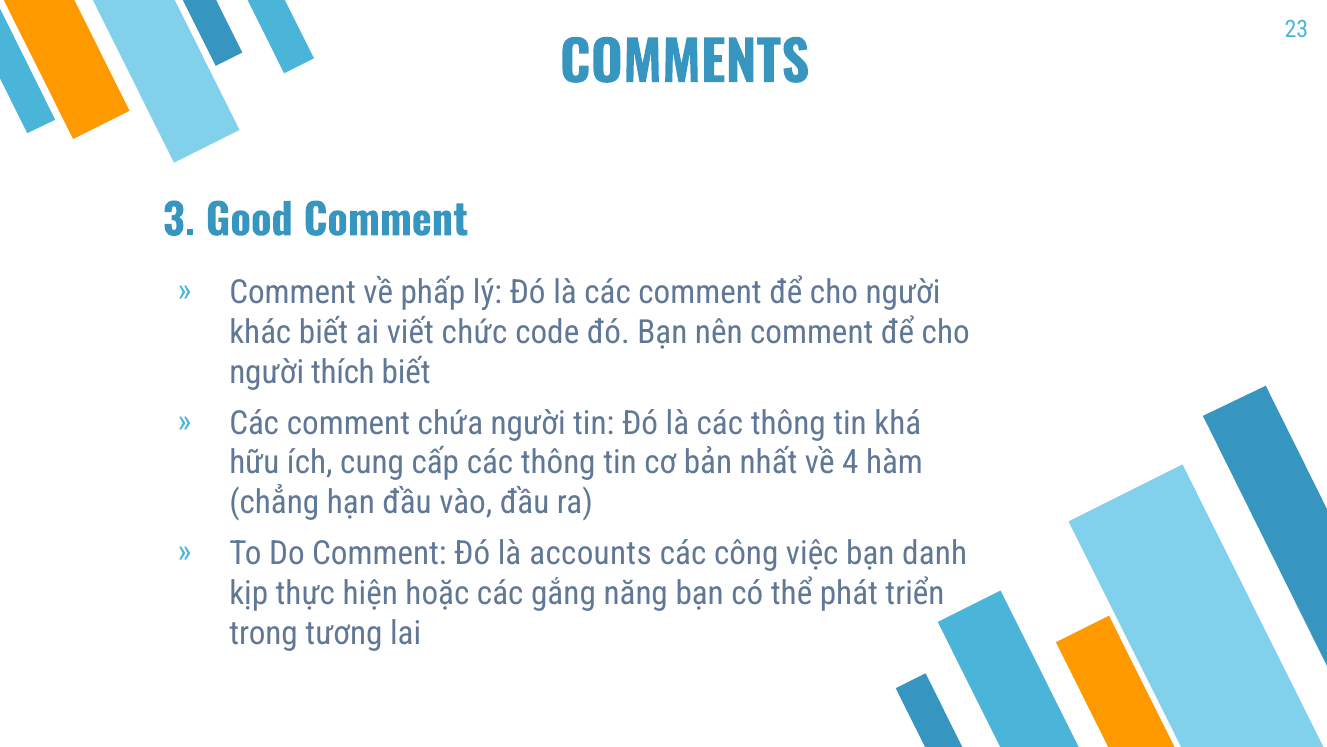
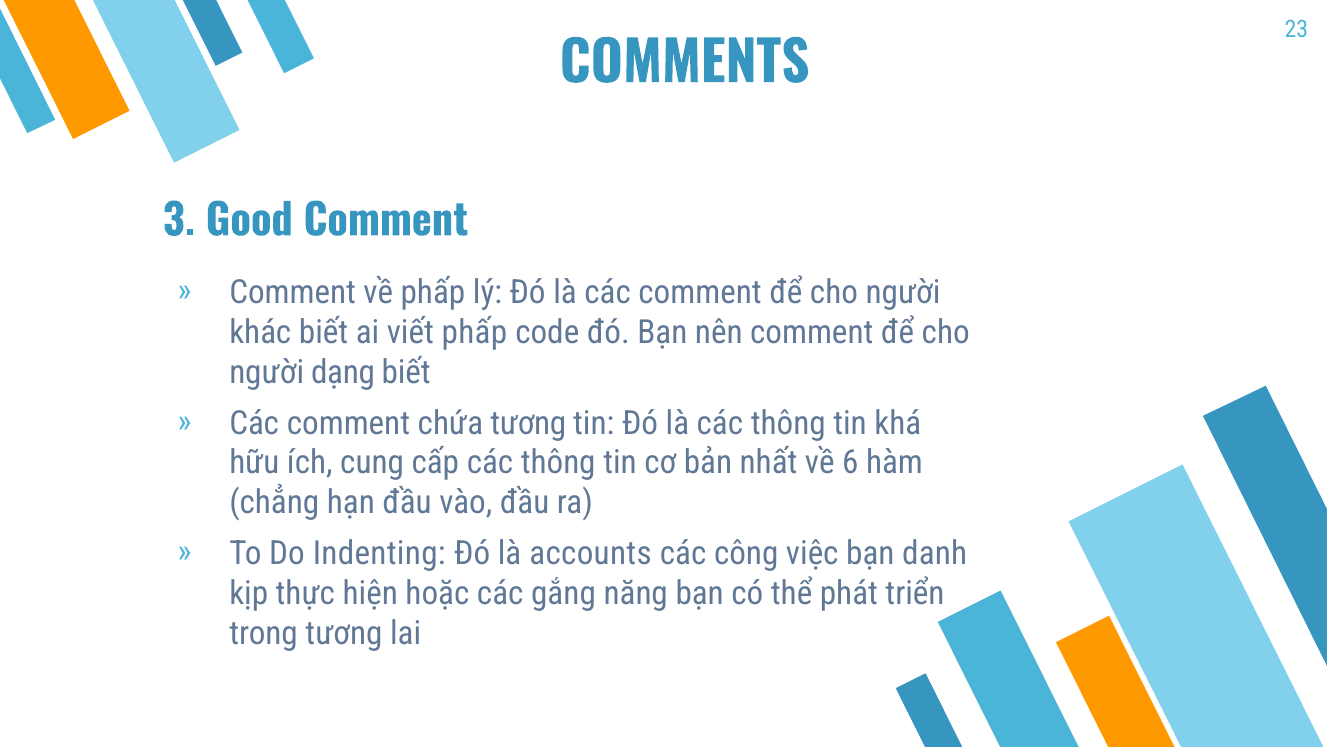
viết chức: chức -> phấp (475, 332)
thích: thích -> dạng (343, 372)
chứa người: người -> tương (528, 423)
4: 4 -> 6 (850, 463)
Do Comment: Comment -> Indenting (379, 553)
